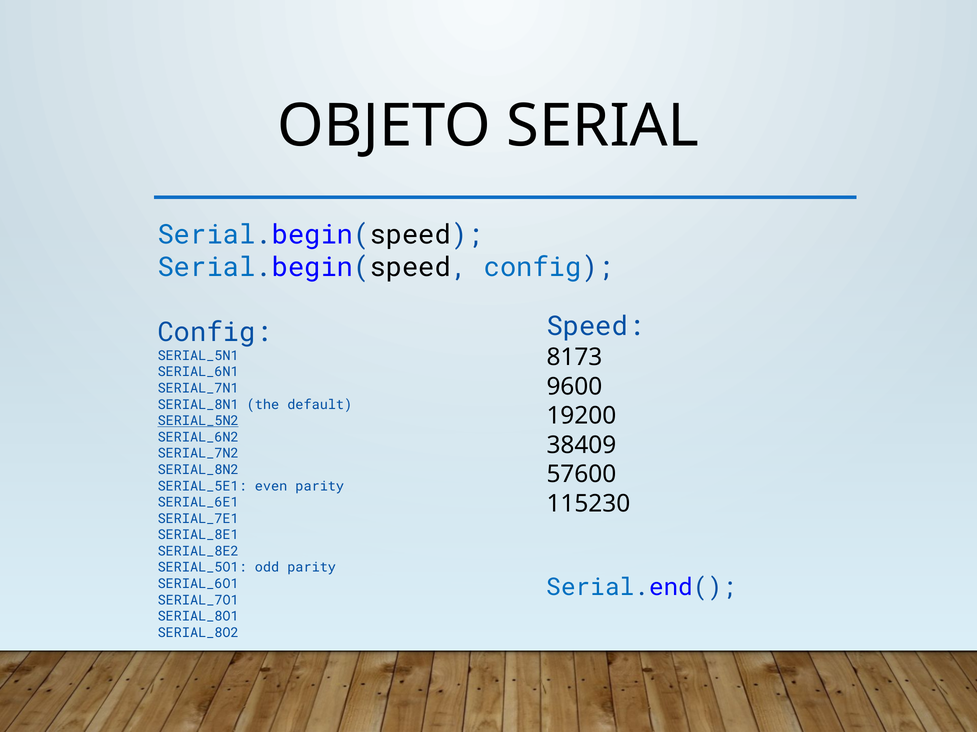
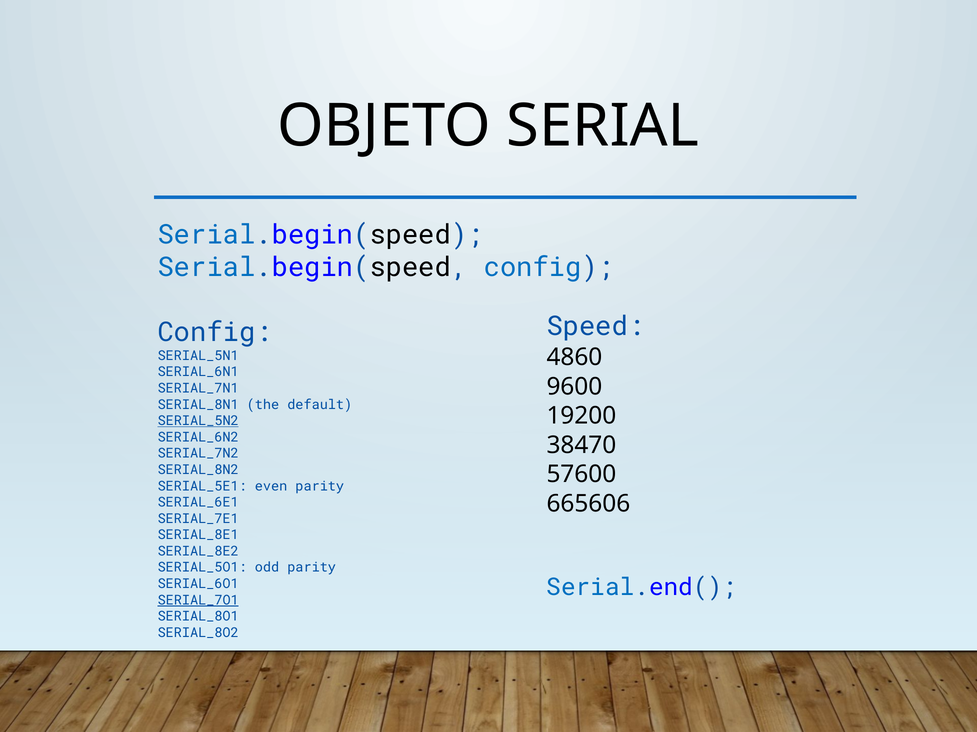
8173: 8173 -> 4860 (574, 358)
38409: 38409 -> 38470 (581, 446)
115230: 115230 -> 665606 (588, 504)
SERIAL_7O1 underline: none -> present (198, 601)
